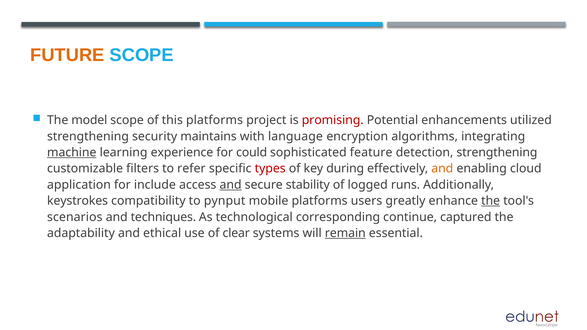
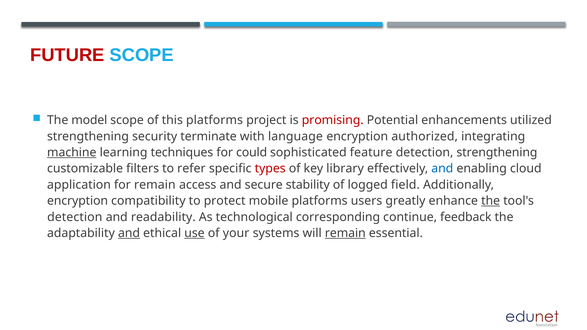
FUTURE colour: orange -> red (67, 55)
maintains: maintains -> terminate (209, 136)
algorithms: algorithms -> authorized (425, 136)
experience: experience -> techniques (182, 153)
during: during -> library (345, 169)
and colour: orange -> blue (442, 169)
for include: include -> remain (155, 185)
and underline: present -> none (231, 185)
runs: runs -> field (405, 185)
keystrokes: keystrokes -> encryption (78, 201)
pynput: pynput -> protect (225, 201)
scenarios: scenarios -> detection (75, 217)
techniques: techniques -> readability (163, 217)
captured: captured -> feedback (466, 217)
and underline: none -> present (129, 233)
use underline: none -> present (194, 233)
clear: clear -> your (236, 233)
